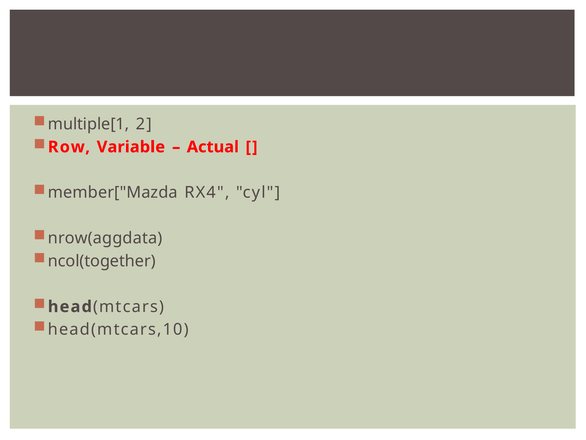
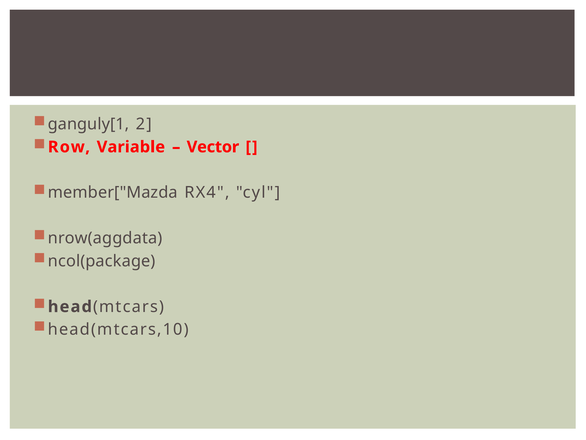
multiple[1: multiple[1 -> ganguly[1 (89, 124)
Actual: Actual -> Vector (213, 147)
ncol(together: ncol(together -> ncol(package (102, 261)
